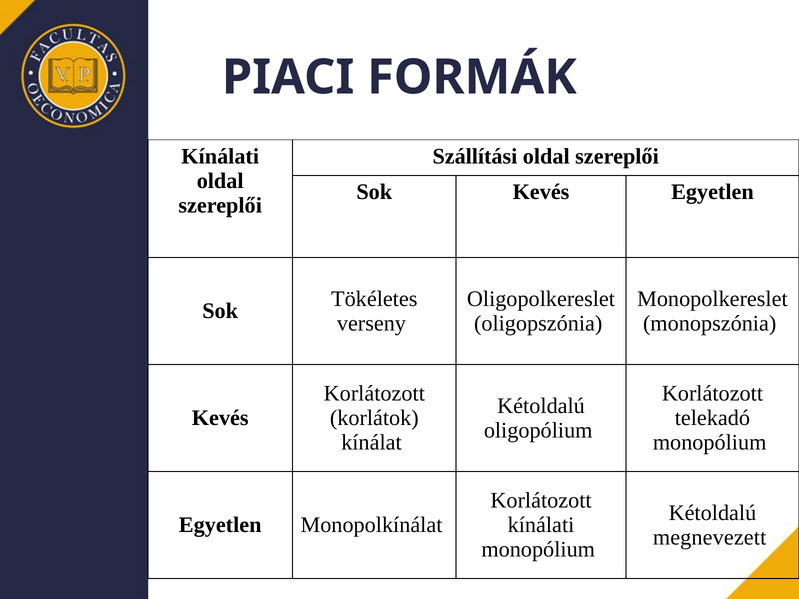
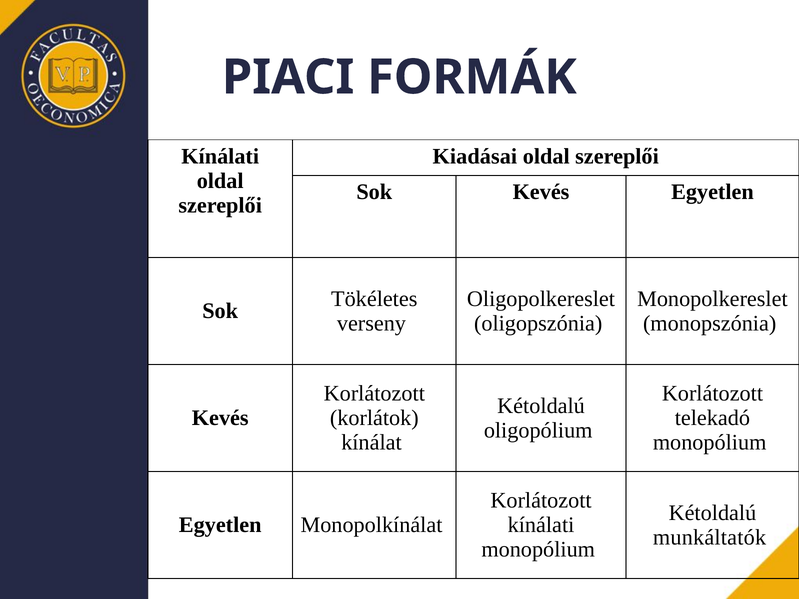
Szállítási: Szállítási -> Kiadásai (475, 156)
megnevezett: megnevezett -> munkáltatók (710, 538)
